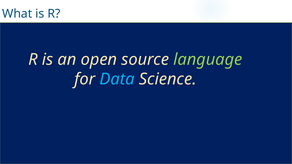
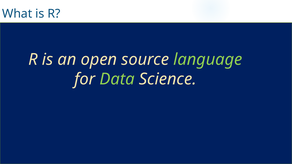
Data colour: light blue -> light green (117, 79)
